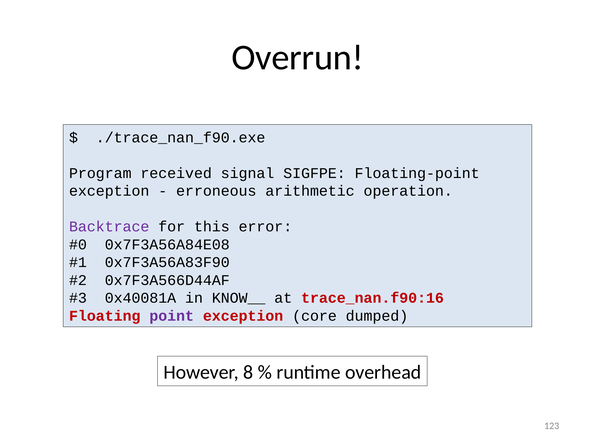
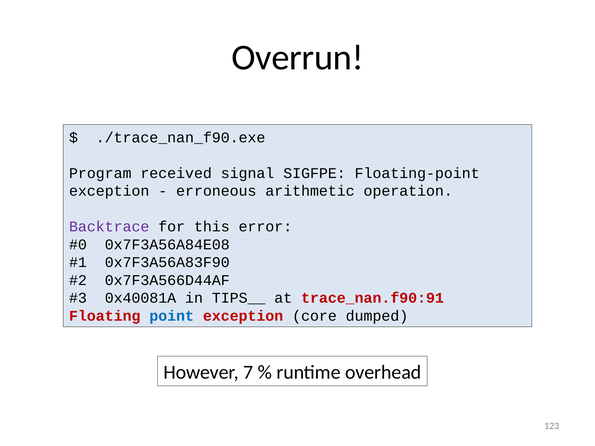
KNOW__: KNOW__ -> TIPS__ (239, 298)
trace_nan.f90:16: trace_nan.f90:16 -> trace_nan.f90:91 (373, 298)
point colour: purple -> blue (172, 316)
8: 8 -> 7 (248, 372)
